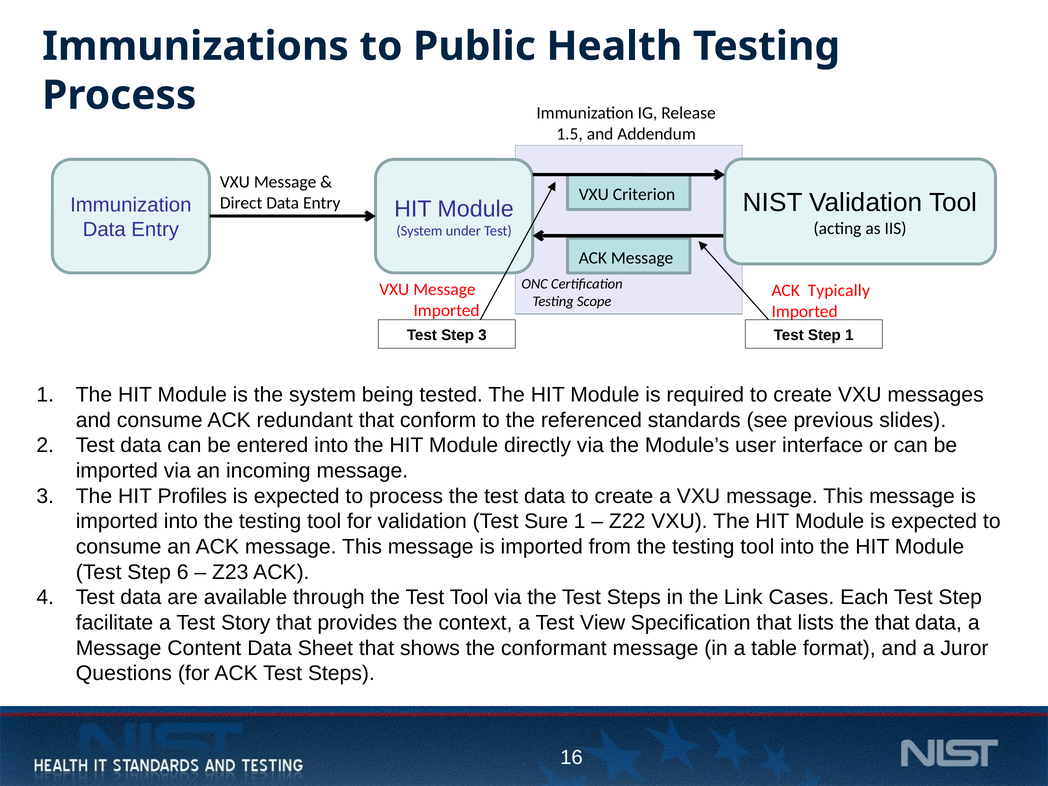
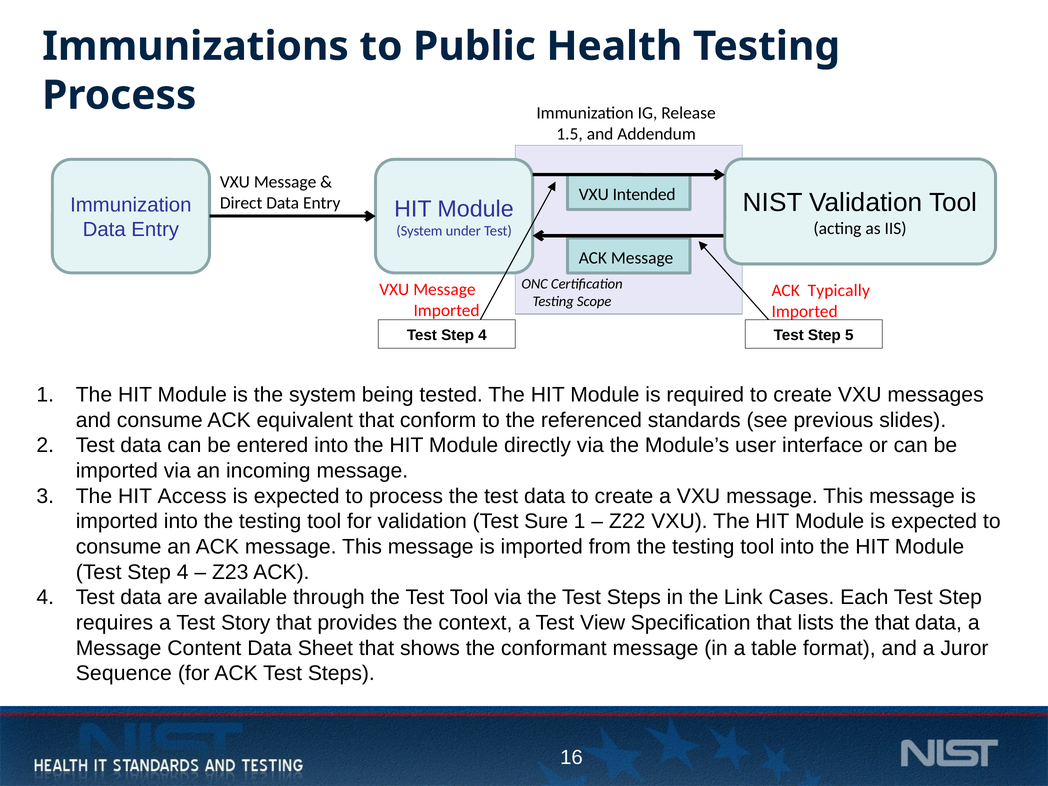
Criterion: Criterion -> Intended (644, 195)
3: 3 -> 4 (482, 335)
Step 1: 1 -> 5 (849, 335)
redundant: redundant -> equivalent (305, 420)
Profiles: Profiles -> Access (192, 496)
6: 6 -> 4 (183, 572)
facilitate: facilitate -> requires (114, 623)
Questions: Questions -> Sequence (124, 673)
